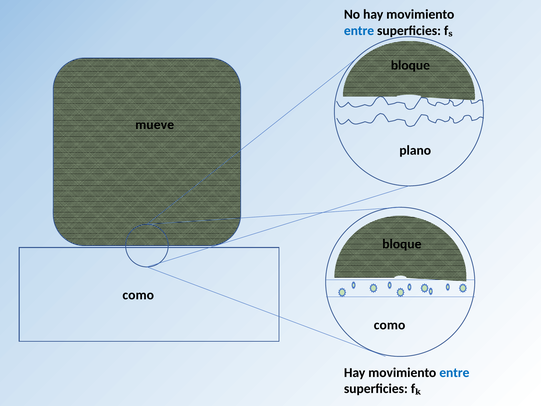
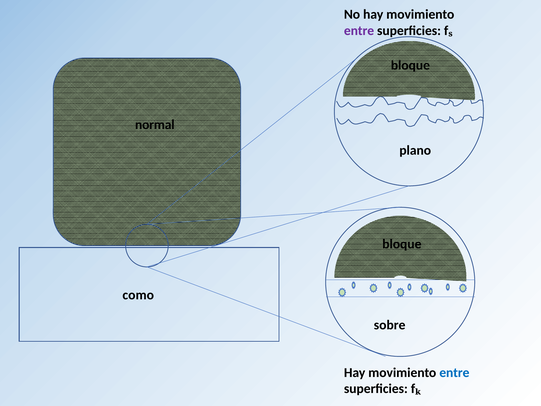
entre colour: blue -> purple (359, 31)
mueve: mueve -> normal (155, 125)
como: como -> sobre (390, 325)
